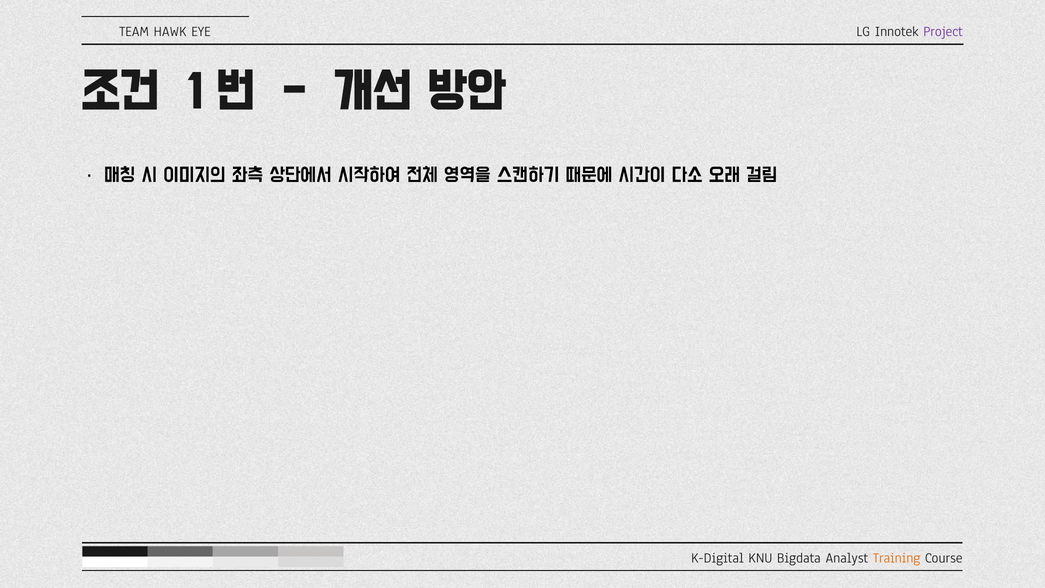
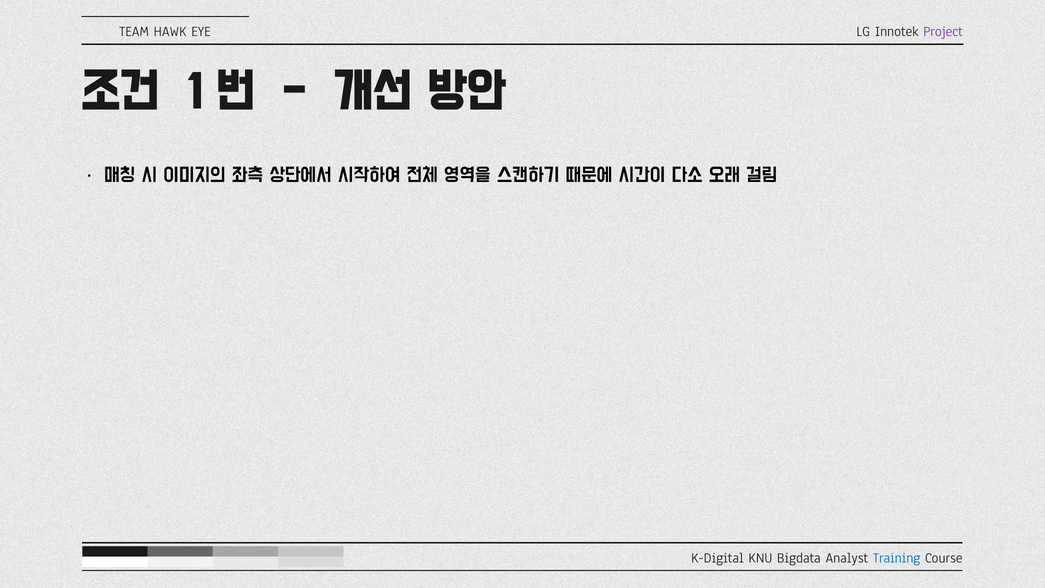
Training colour: orange -> blue (897, 558)
